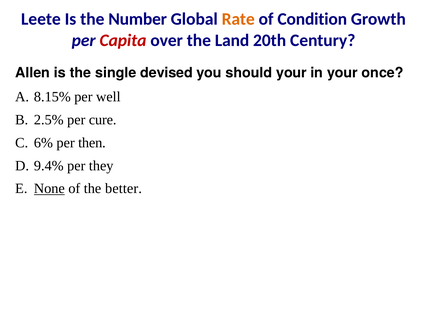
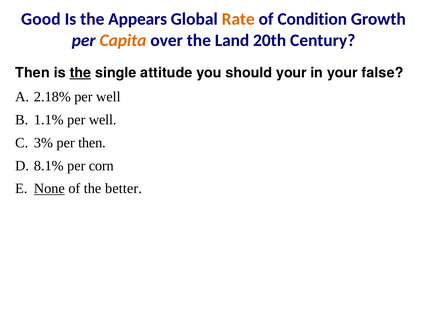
Leete: Leete -> Good (41, 19)
Number: Number -> Appears (138, 19)
Capita colour: red -> orange (123, 40)
Allen: Allen -> Then (32, 73)
the underline: none -> present (80, 73)
devised: devised -> attitude (166, 73)
once: once -> false (383, 73)
8.15%: 8.15% -> 2.18% (52, 97)
2.5%: 2.5% -> 1.1% (49, 120)
cure: cure -> well (103, 120)
6%: 6% -> 3% (43, 143)
9.4%: 9.4% -> 8.1% (49, 166)
they: they -> corn (101, 166)
